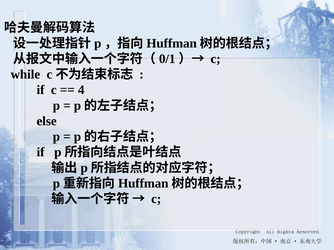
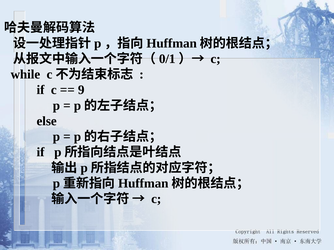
4: 4 -> 9 (81, 90)
